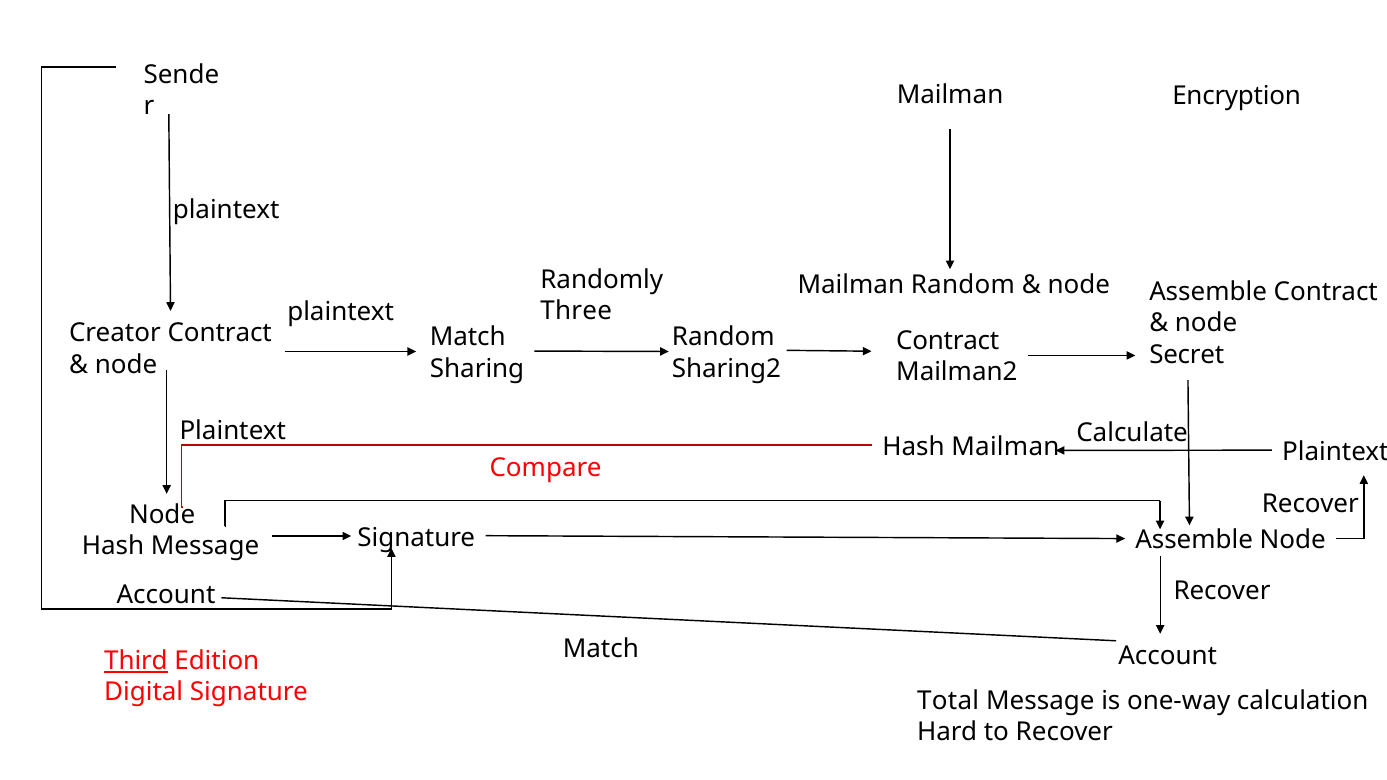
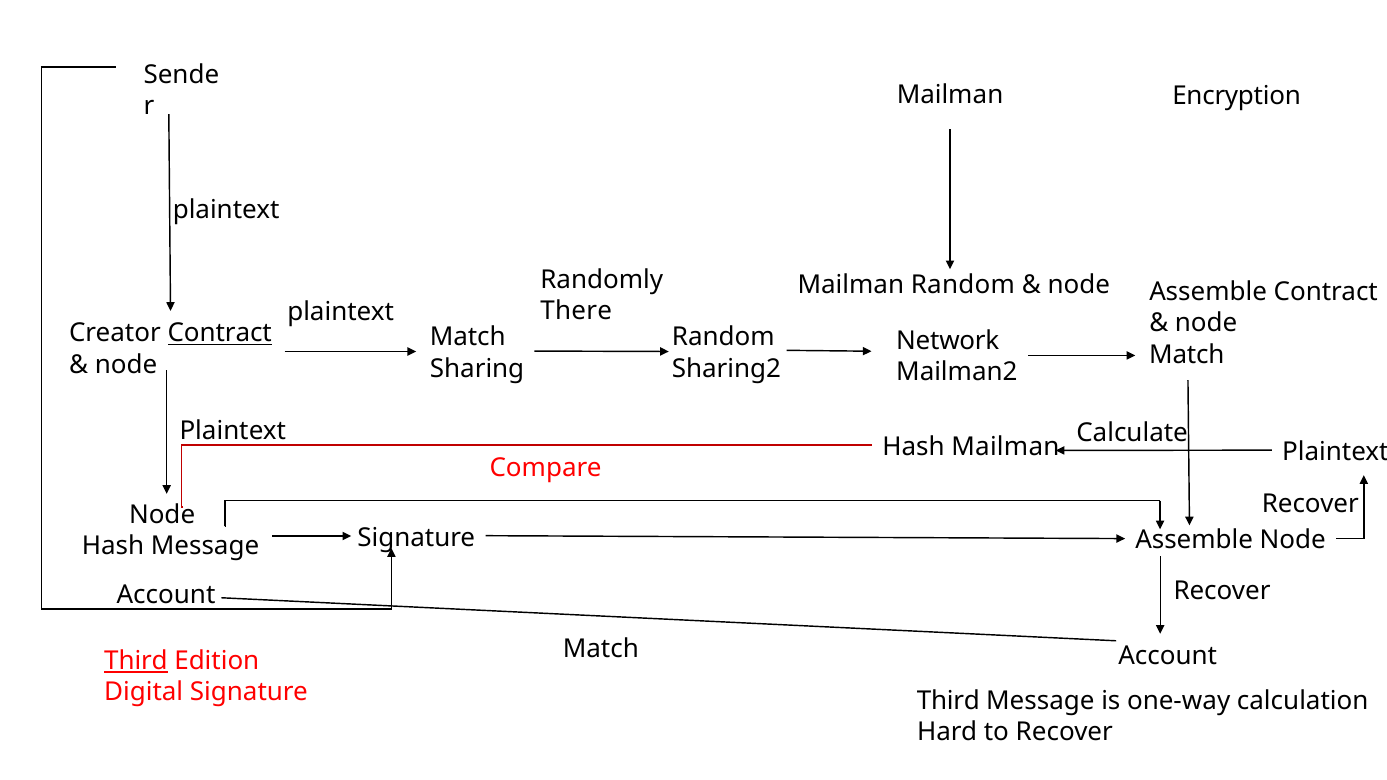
Three: Three -> There (576, 311)
Contract underline: none -> present (220, 333)
Contract: Contract -> Network (948, 341)
Secret: Secret -> Match (1187, 355)
Total: Total -> Third (948, 701)
